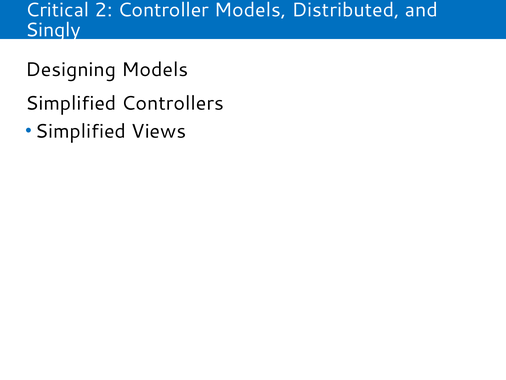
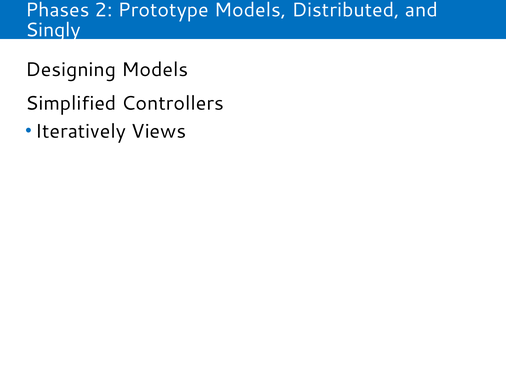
Critical: Critical -> Phases (57, 10)
Controller: Controller -> Prototype (163, 10)
Simplified: Simplified -> Iteratively (80, 131)
